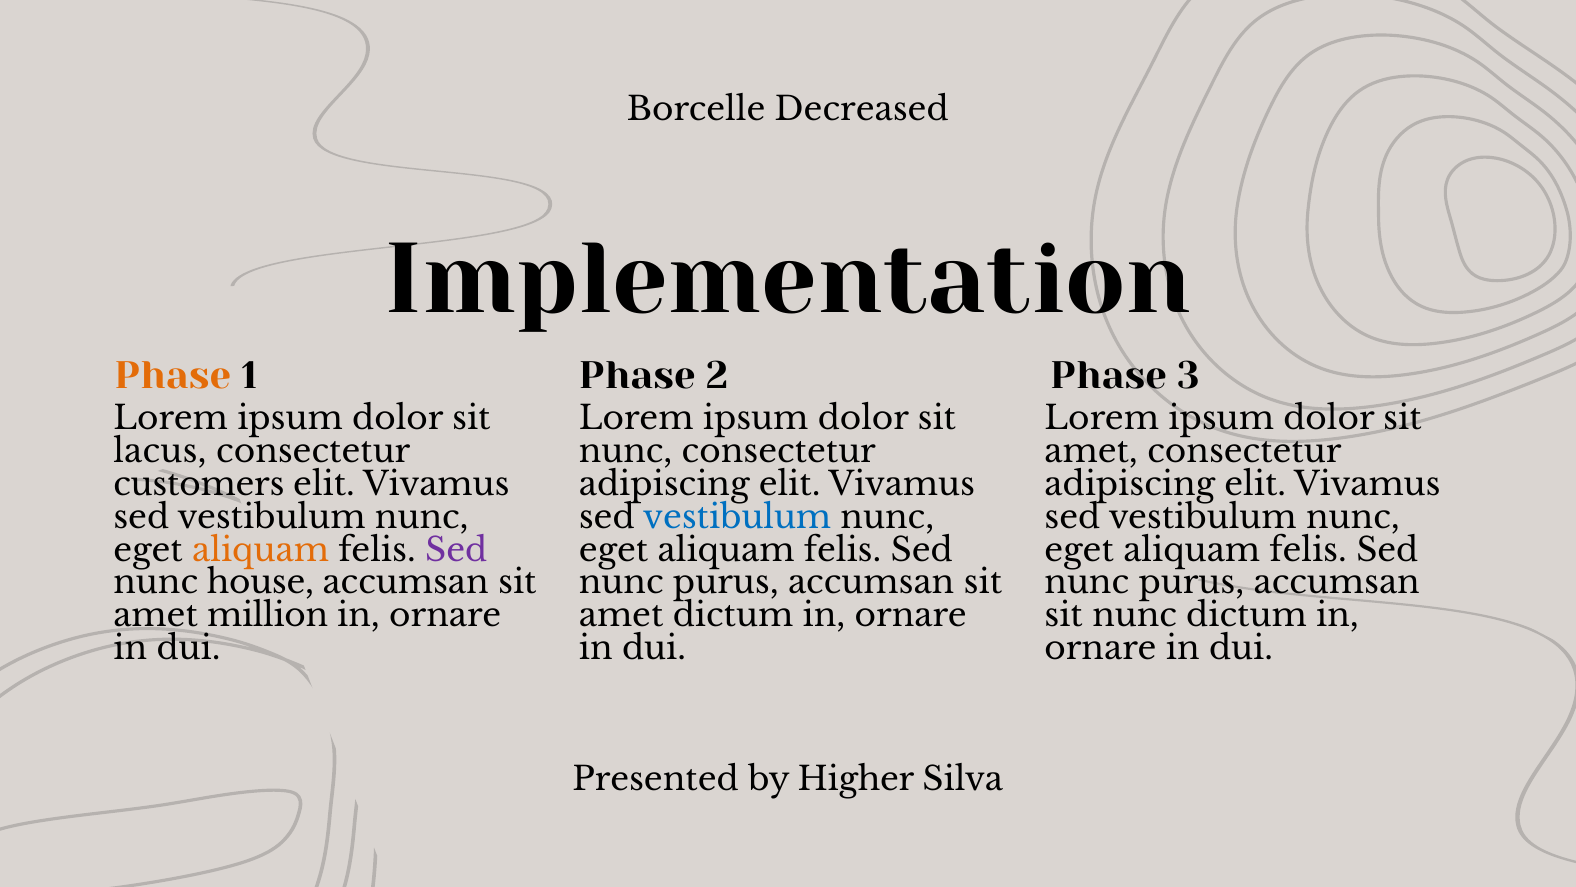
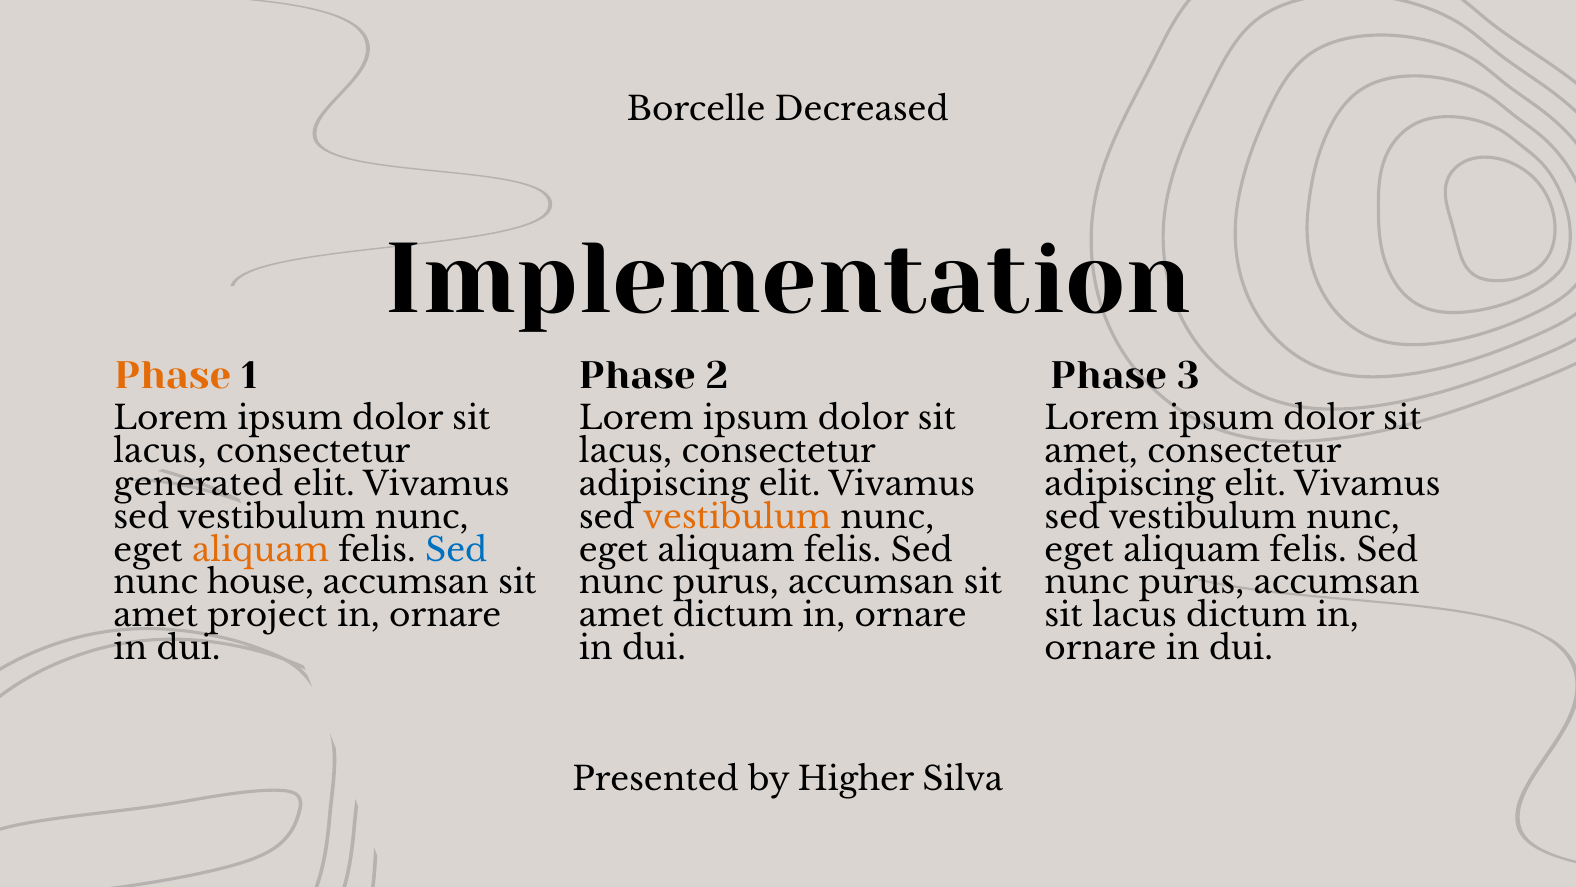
nunc: nunc -> lacus (626, 451)
customers: customers -> generated (199, 484)
vestibulum colour: blue -> orange (737, 517)
Sed colour: purple -> blue (456, 550)
million: million -> project (267, 616)
nunc: nunc -> lacus (1134, 616)
